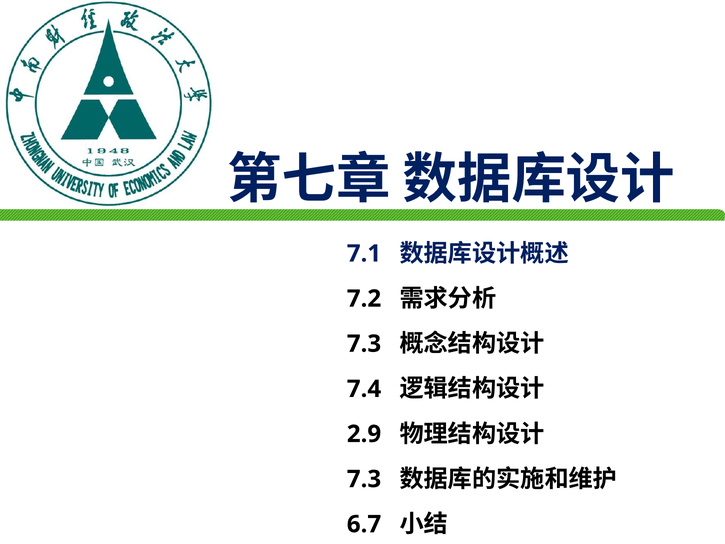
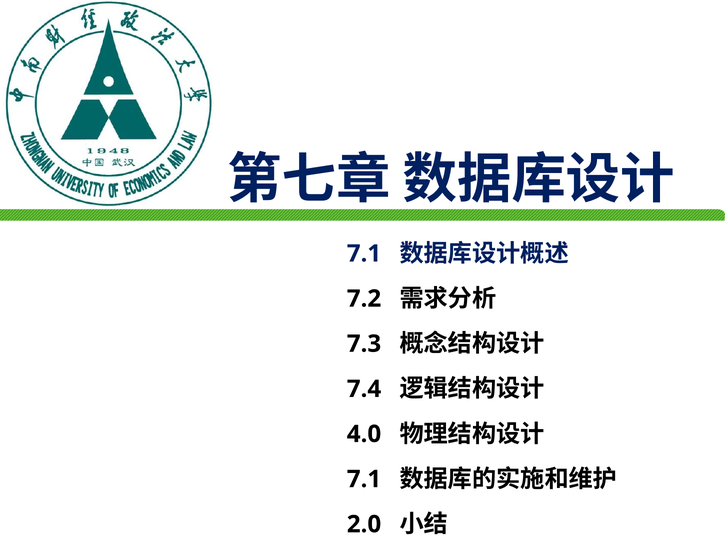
2.9: 2.9 -> 4.0 (364, 434)
7.3: 7.3 -> 7.1 (364, 479)
6.7: 6.7 -> 2.0 (364, 524)
